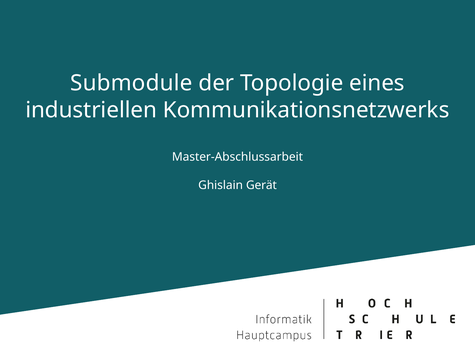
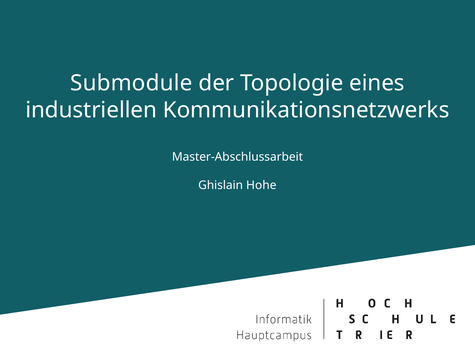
Gerät: Gerät -> Hohe (261, 185)
